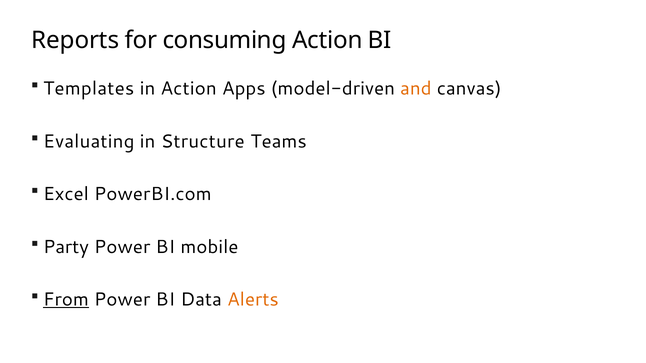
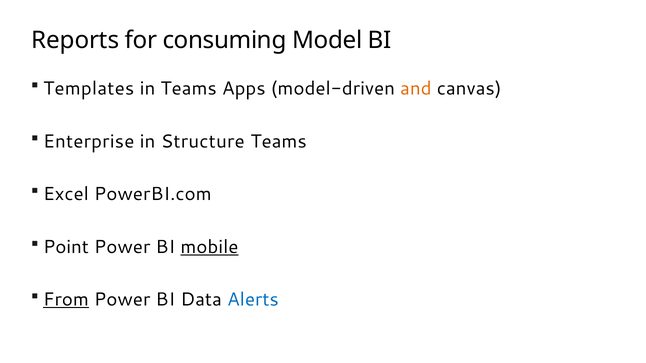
consuming Action: Action -> Model (327, 40)
in Action: Action -> Teams (189, 89)
Evaluating: Evaluating -> Enterprise (89, 141)
Party: Party -> Point (66, 247)
mobile underline: none -> present (209, 247)
Alerts colour: orange -> blue (253, 300)
